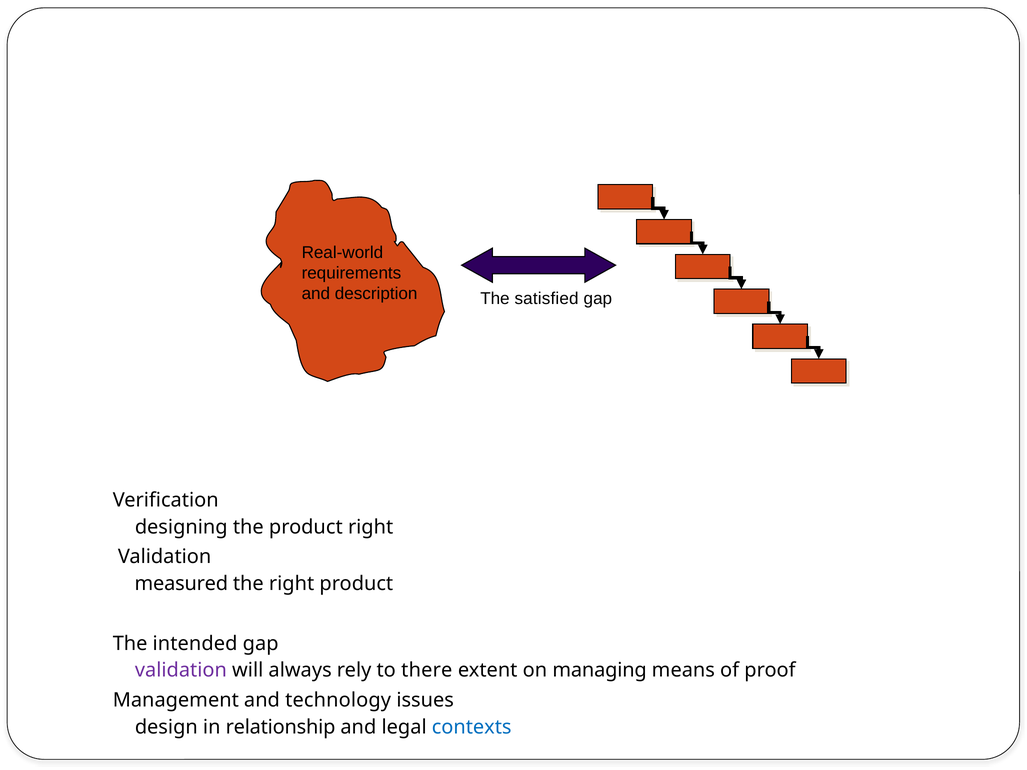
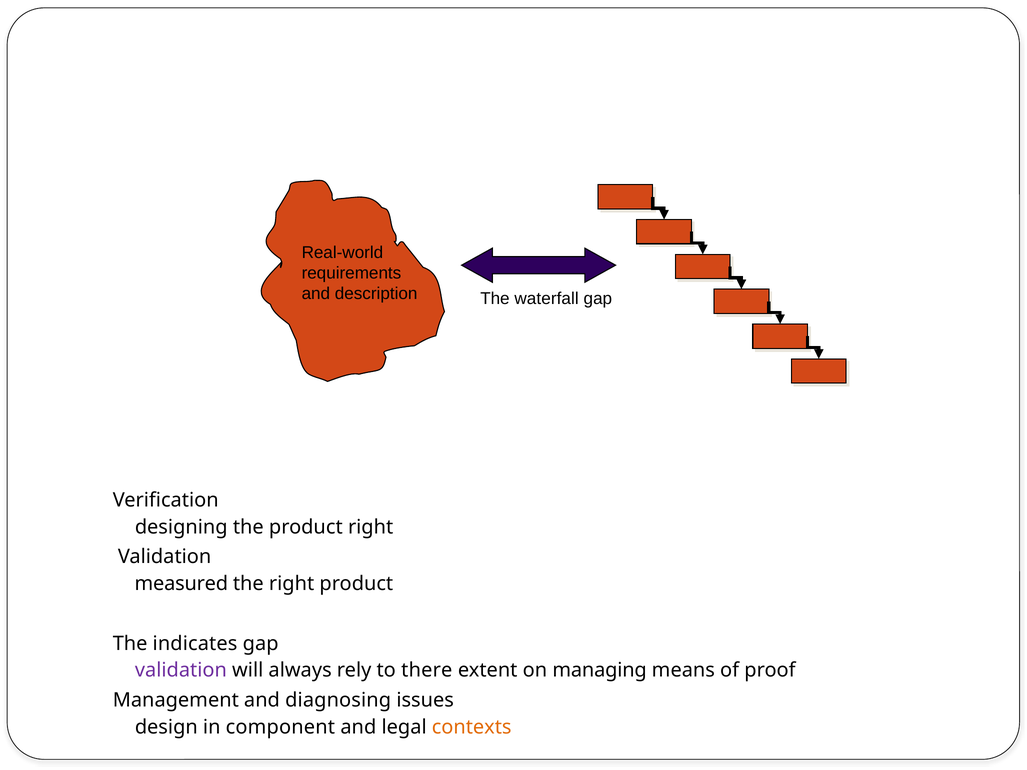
satisfied: satisfied -> waterfall (547, 299)
intended: intended -> indicates (195, 644)
technology: technology -> diagnosing (338, 700)
relationship: relationship -> component (280, 727)
contexts colour: blue -> orange (472, 727)
